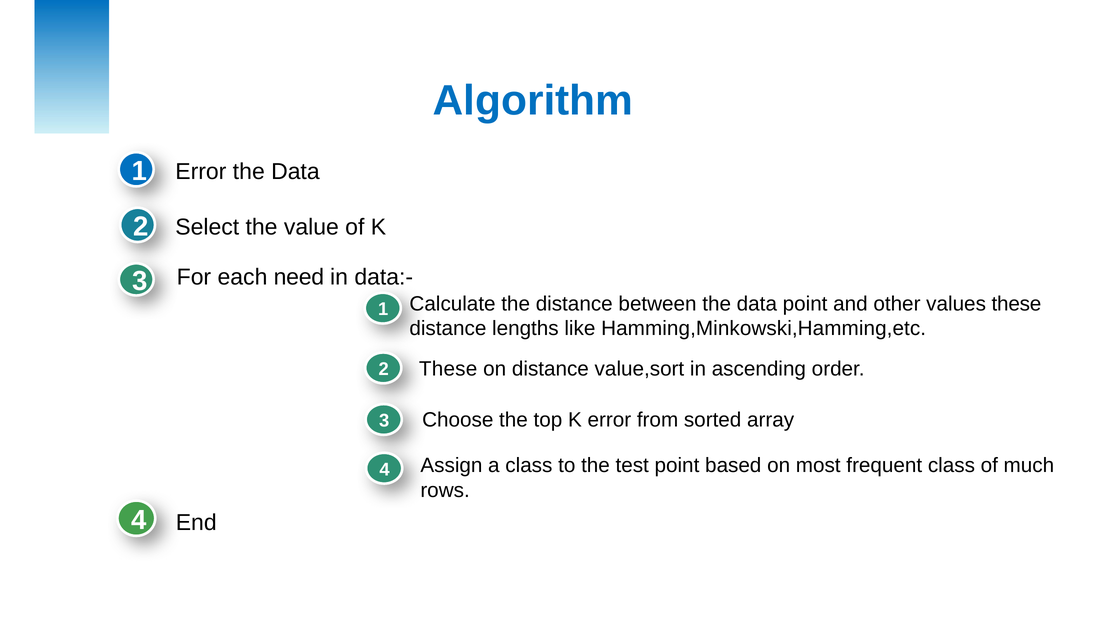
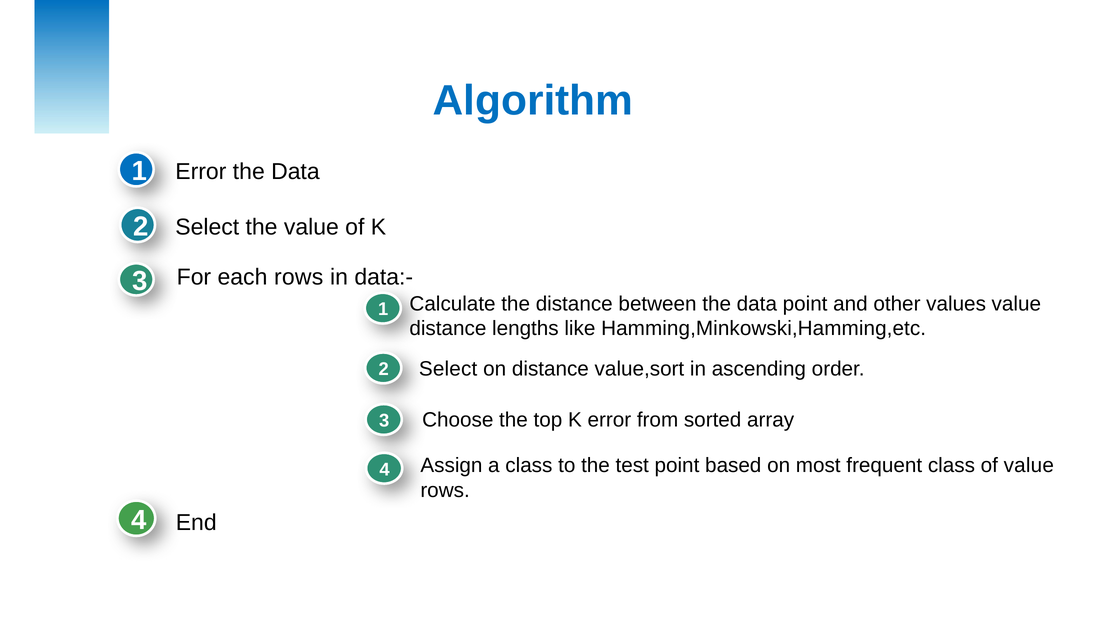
each need: need -> rows (299, 277)
values these: these -> value (1016, 303)
These: These -> Select (448, 369)
of much: much -> value (1029, 465)
